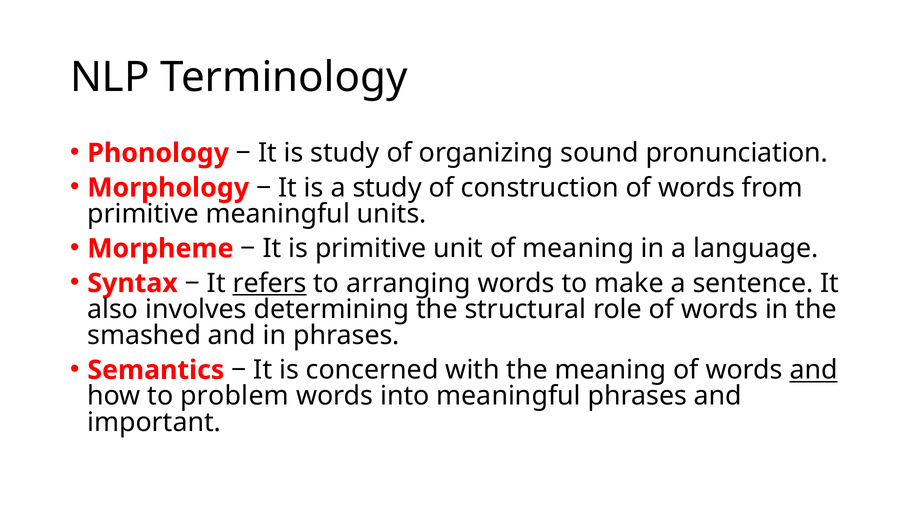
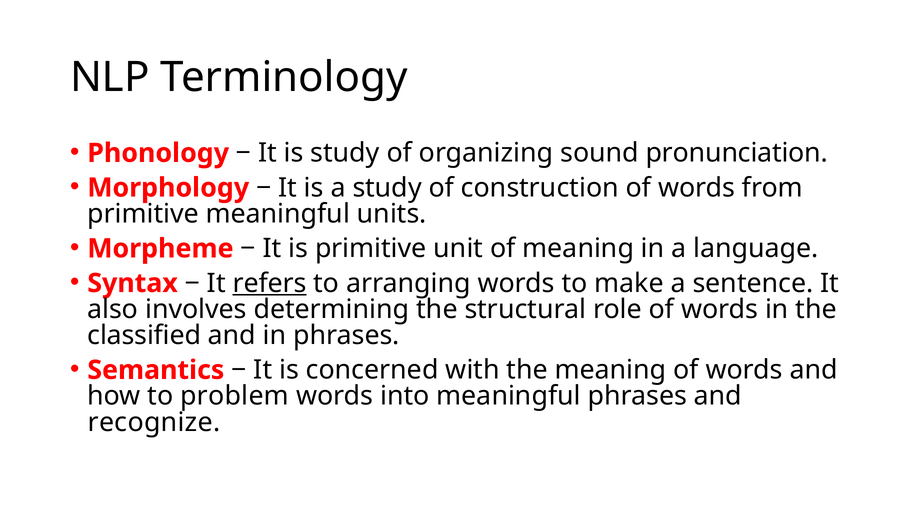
smashed: smashed -> classified (144, 335)
and underline: present -> none (814, 370)
important: important -> recognize (154, 422)
